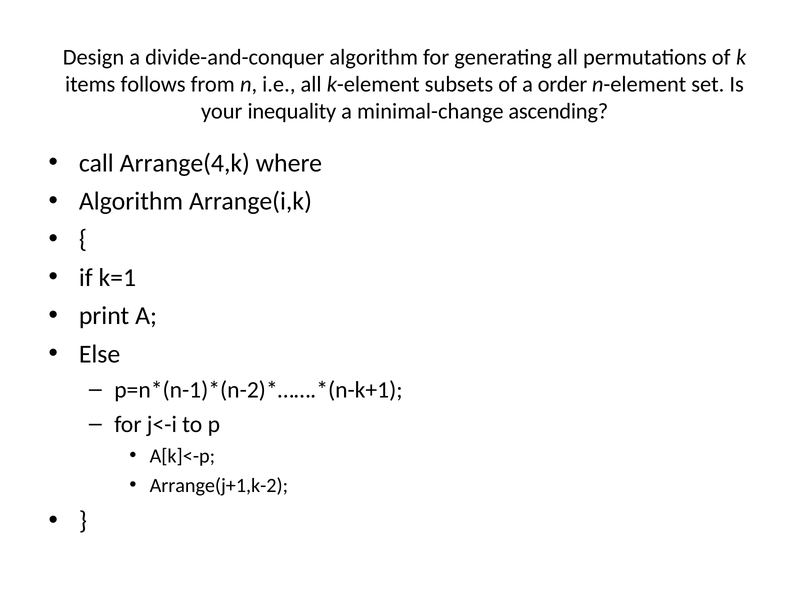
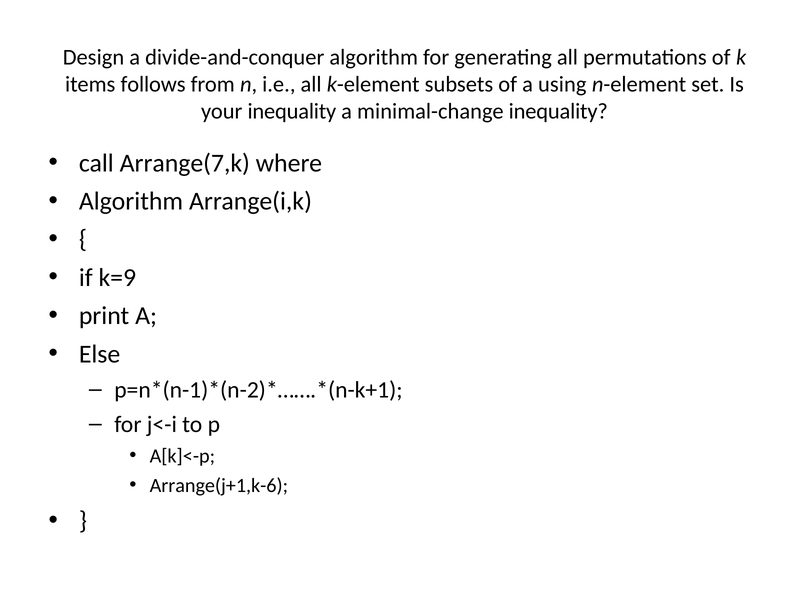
order: order -> using (562, 84)
minimal-change ascending: ascending -> inequality (558, 112)
Arrange(4,k: Arrange(4,k -> Arrange(7,k (185, 163)
k=1: k=1 -> k=9 (117, 277)
Arrange(j+1,k-2: Arrange(j+1,k-2 -> Arrange(j+1,k-6 (219, 485)
